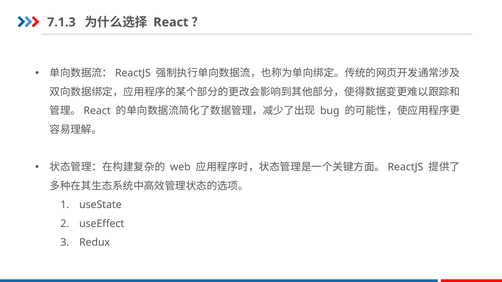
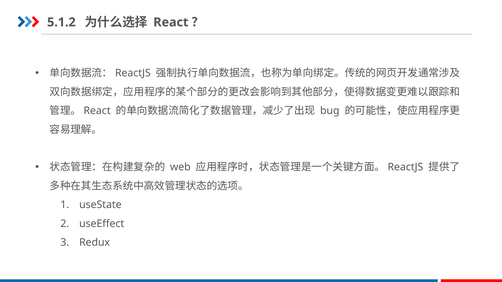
7.1.3: 7.1.3 -> 5.1.2 (61, 22)
